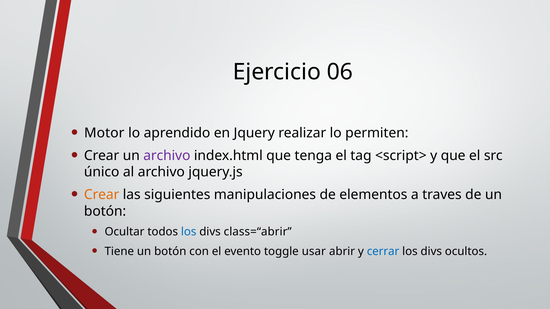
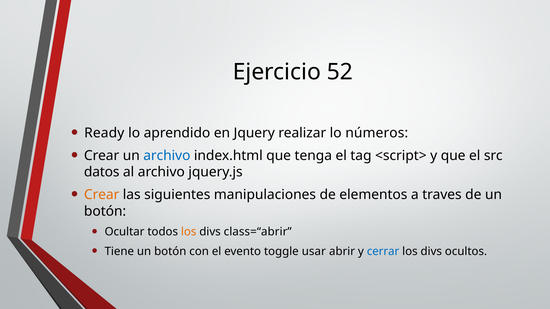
06: 06 -> 52 (340, 72)
Motor: Motor -> Ready (104, 133)
permiten: permiten -> números (377, 133)
archivo colour: purple -> blue (167, 156)
único: único -> datos (102, 172)
los colour: blue -> orange (189, 232)
